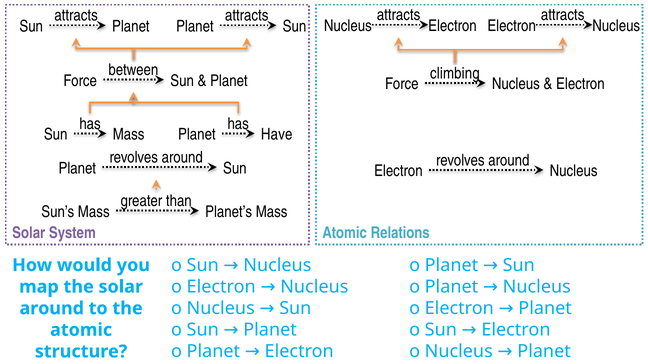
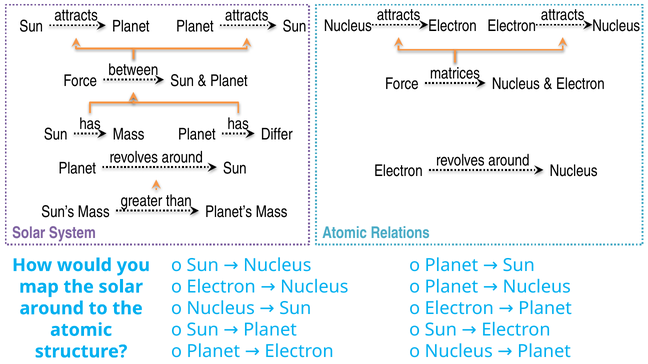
climbing: climbing -> matrices (455, 73)
Have: Have -> Differ (277, 135)
